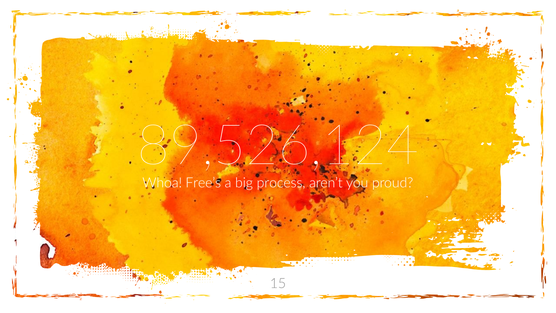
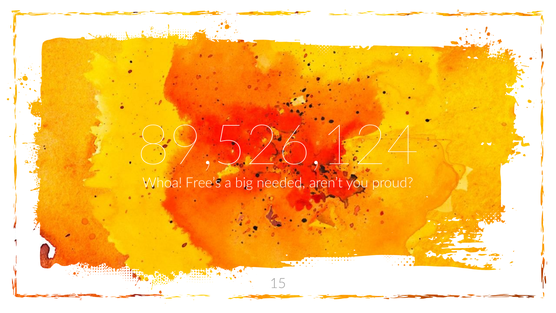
process: process -> needed (281, 183)
